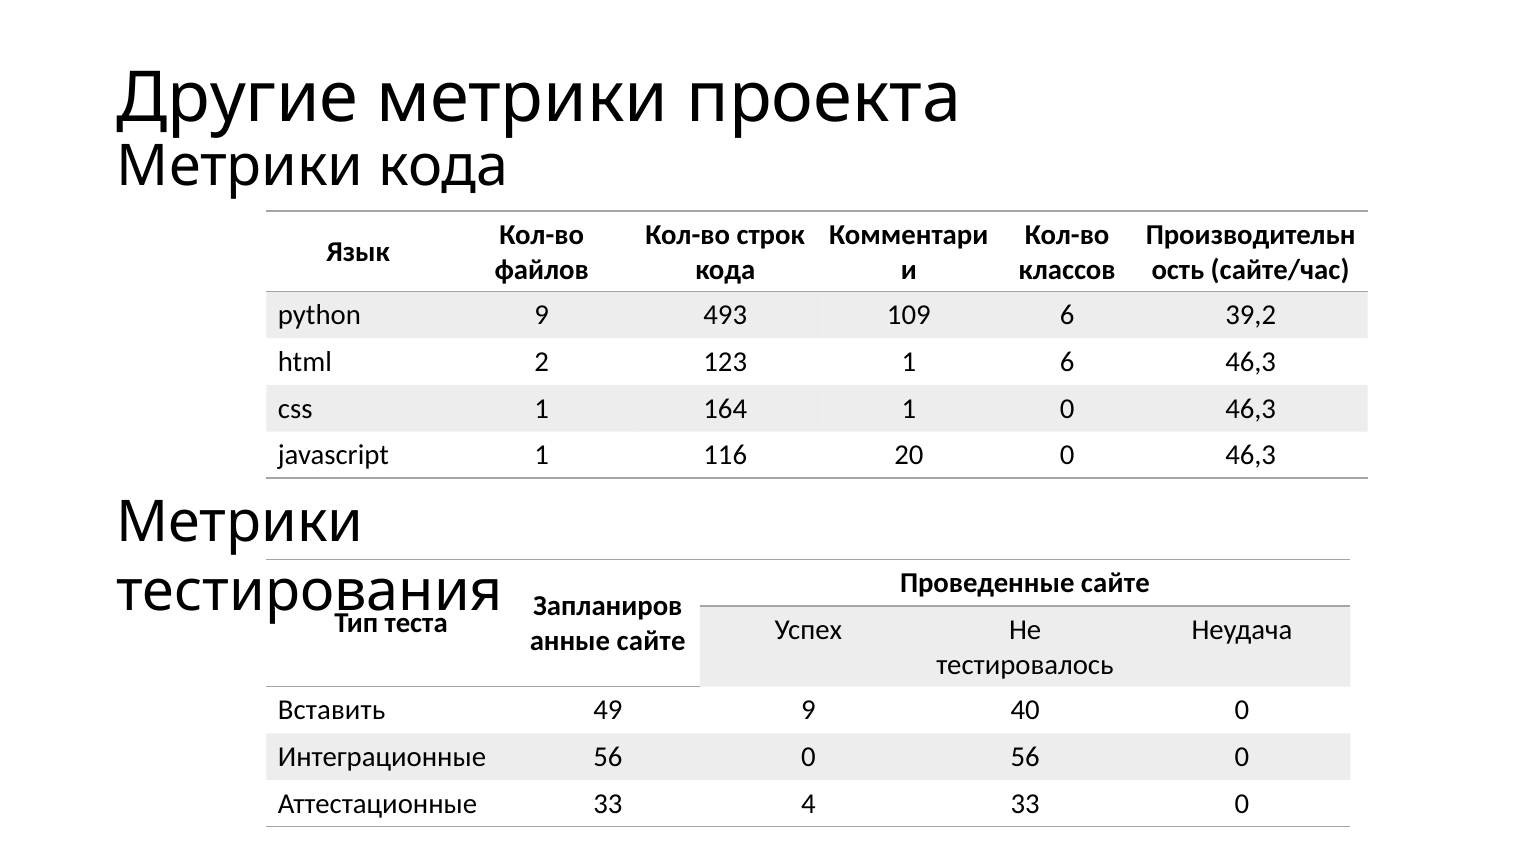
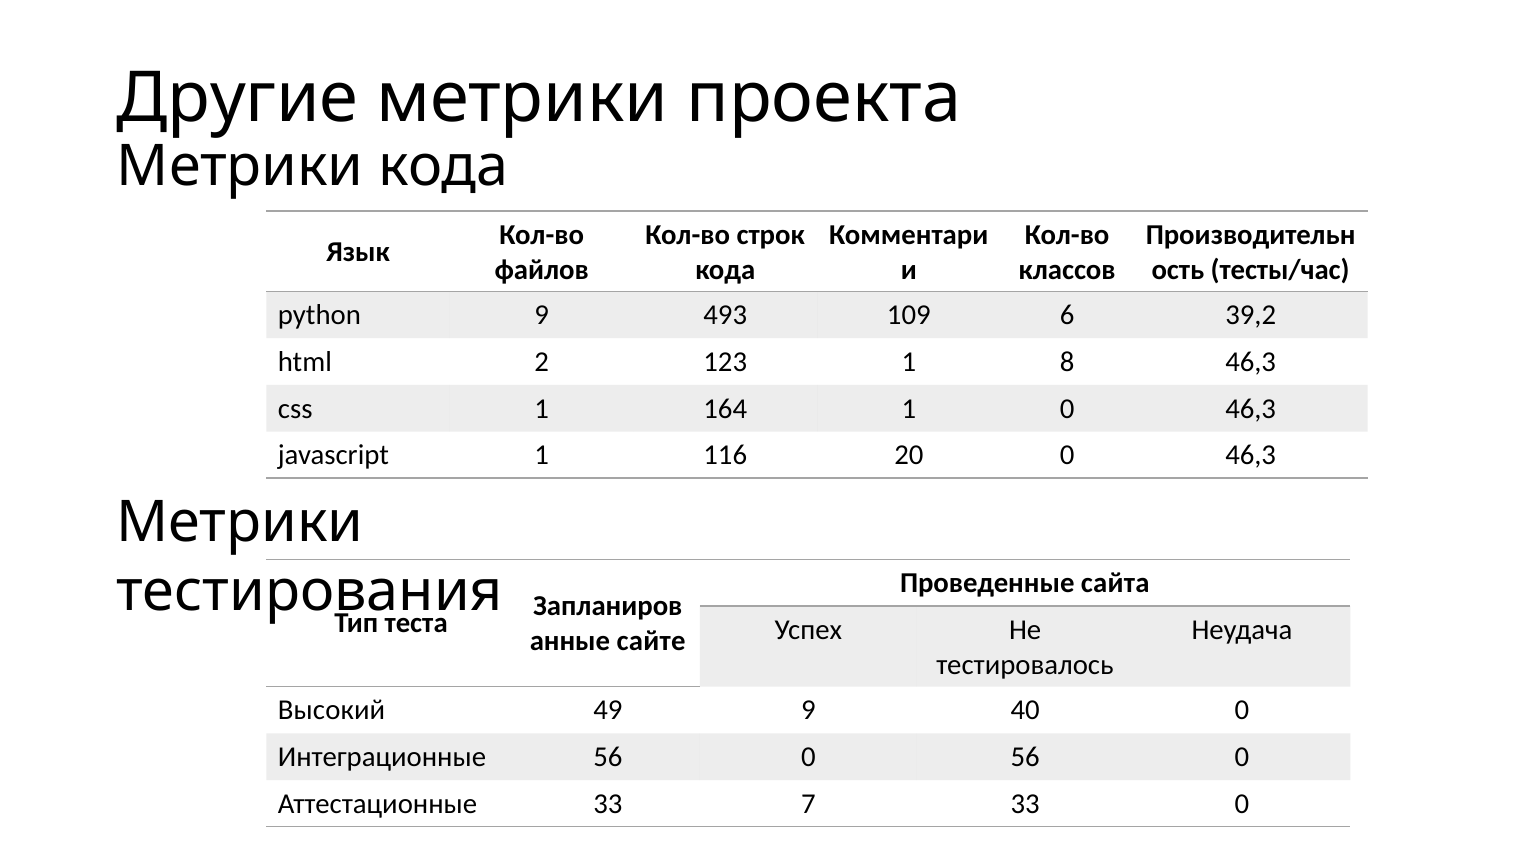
сайте/час: сайте/час -> тесты/час (1280, 270)
1 6: 6 -> 8 (1067, 362)
Проведенные сайте: сайте -> сайта (1115, 583)
Вставить: Вставить -> Высокий (332, 710)
4: 4 -> 7 (808, 804)
